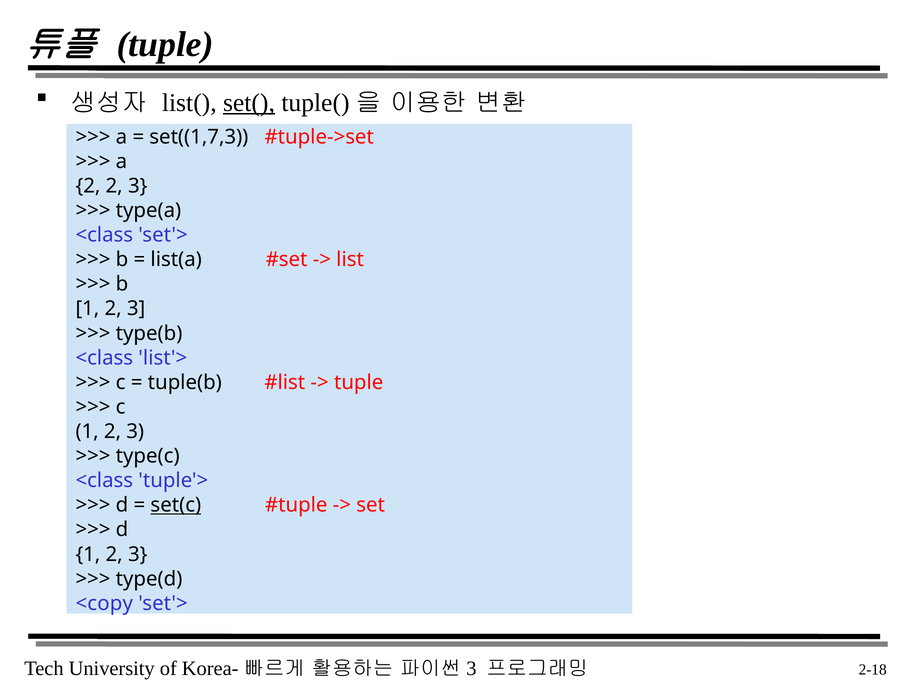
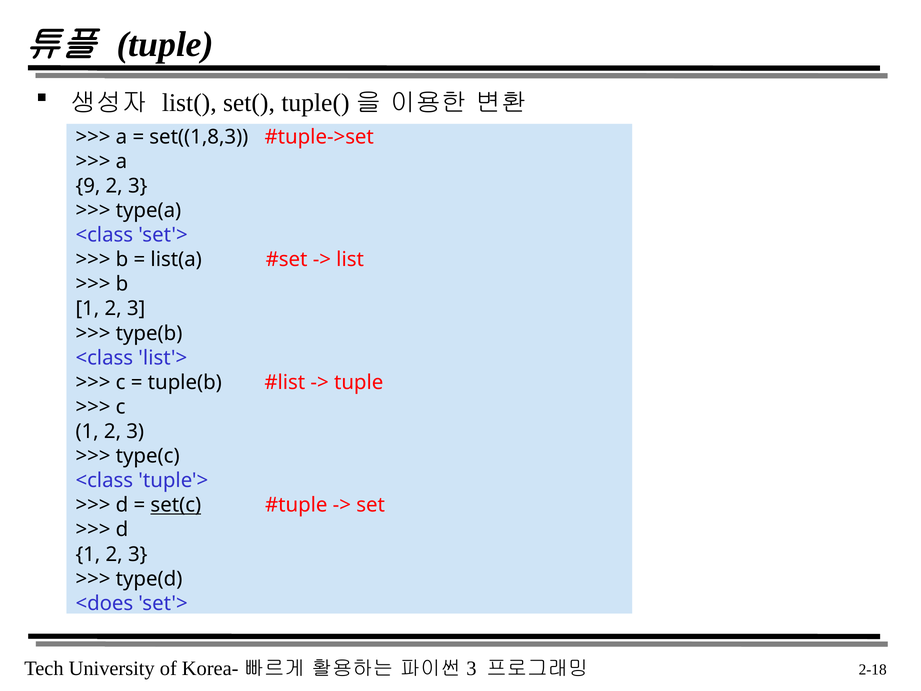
set( underline: present -> none (249, 103)
set((1,7,3: set((1,7,3 -> set((1,8,3 (199, 137)
2: 2 -> 9 (88, 186)
<copy: <copy -> <does (104, 603)
